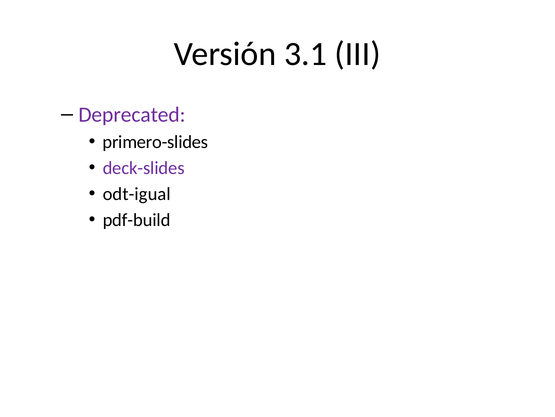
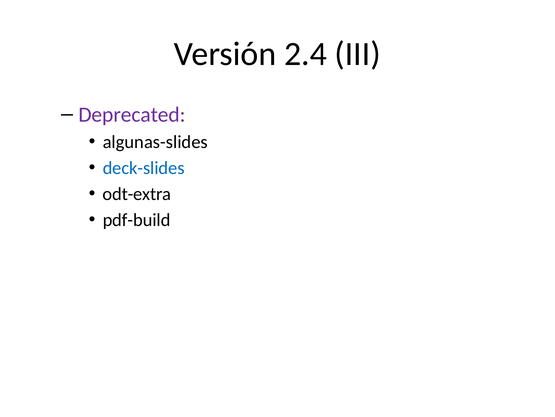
3.1: 3.1 -> 2.4 (305, 54)
primero-slides: primero-slides -> algunas-slides (155, 142)
deck-slides colour: purple -> blue (144, 168)
odt-igual: odt-igual -> odt-extra (137, 194)
